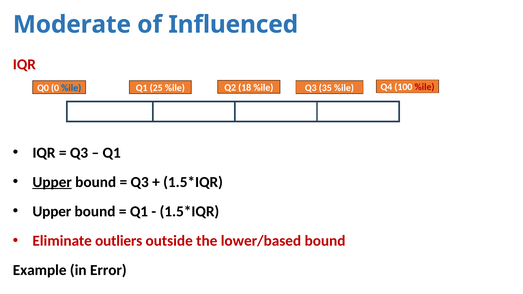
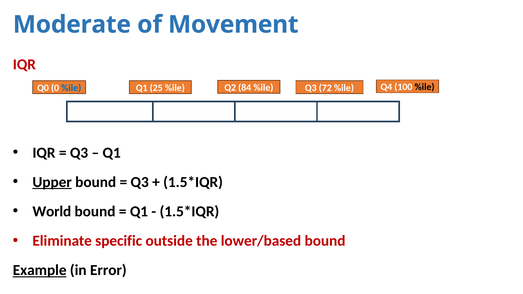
Influenced: Influenced -> Movement (233, 25)
18: 18 -> 84 (245, 88)
35: 35 -> 72 (325, 88)
%ile colour: red -> black (425, 87)
Upper: Upper -> World (52, 212)
outliers: outliers -> specific (119, 241)
Example underline: none -> present (40, 270)
